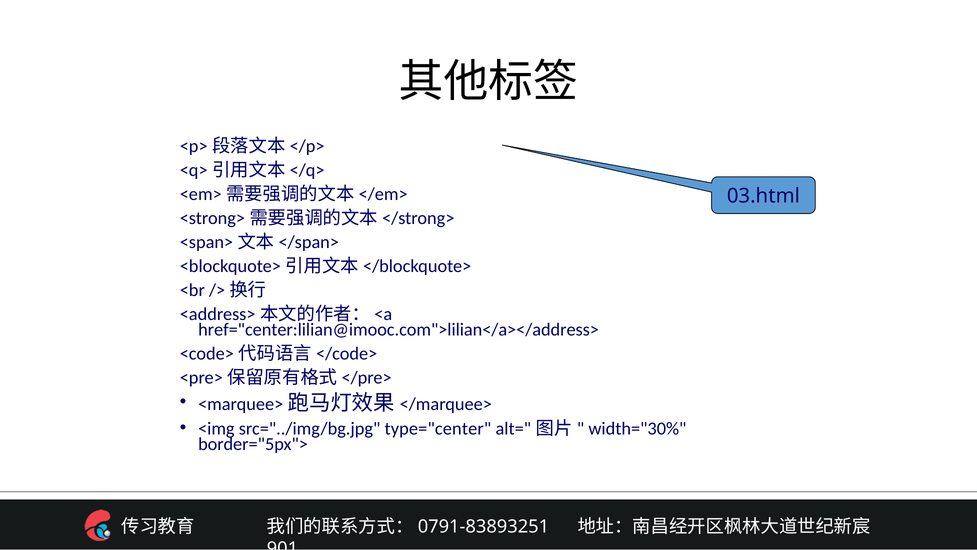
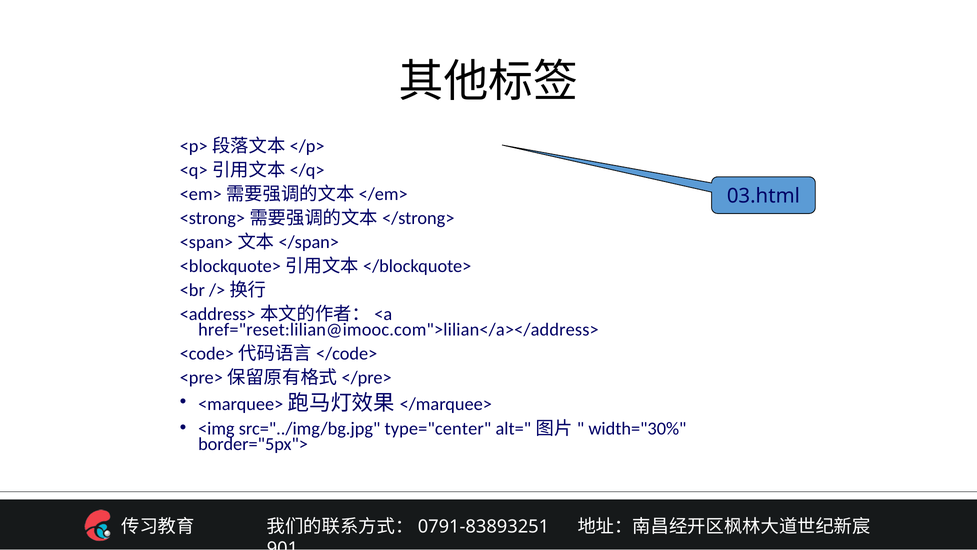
href="center:lilian@imooc.com">lilian</a></address>: href="center:lilian@imooc.com">lilian</a></address> -> href="reset:lilian@imooc.com">lilian</a></address> (398, 330)
